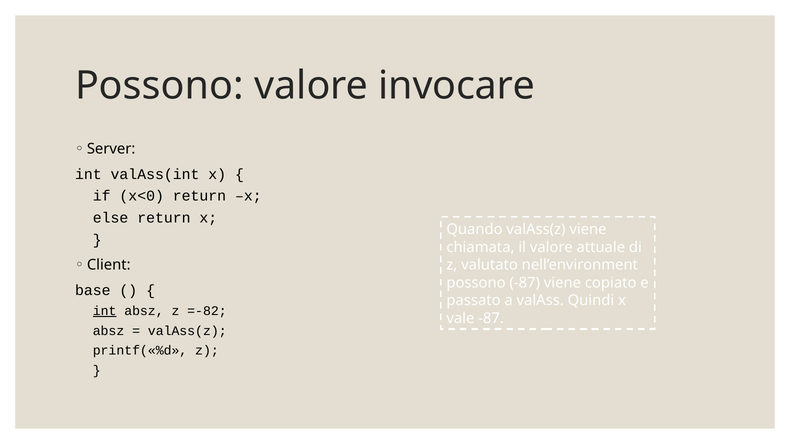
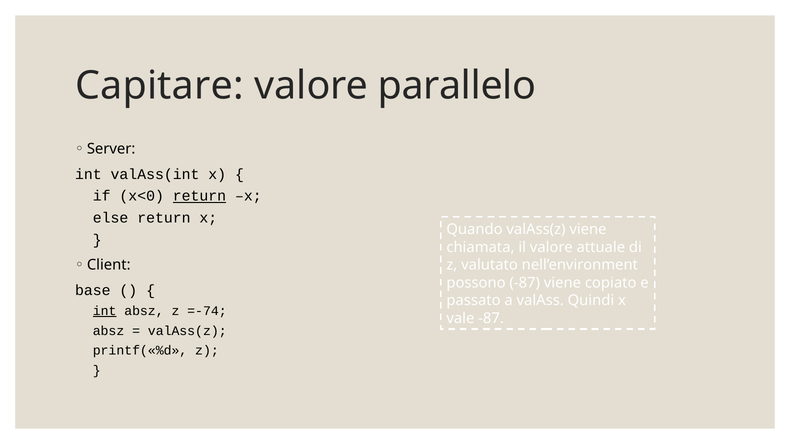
Possono: Possono -> Capitare (159, 86)
invocare: invocare -> parallelo (457, 86)
return underline: none -> present (199, 196)
=-82: =-82 -> =-74 (207, 311)
